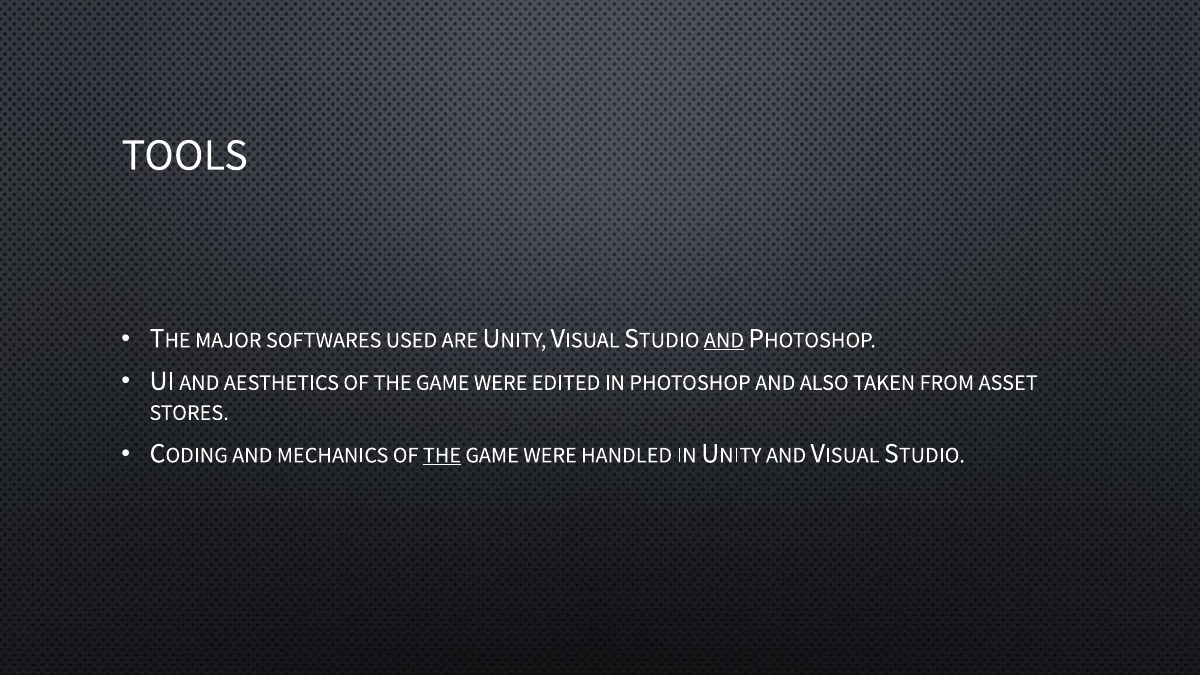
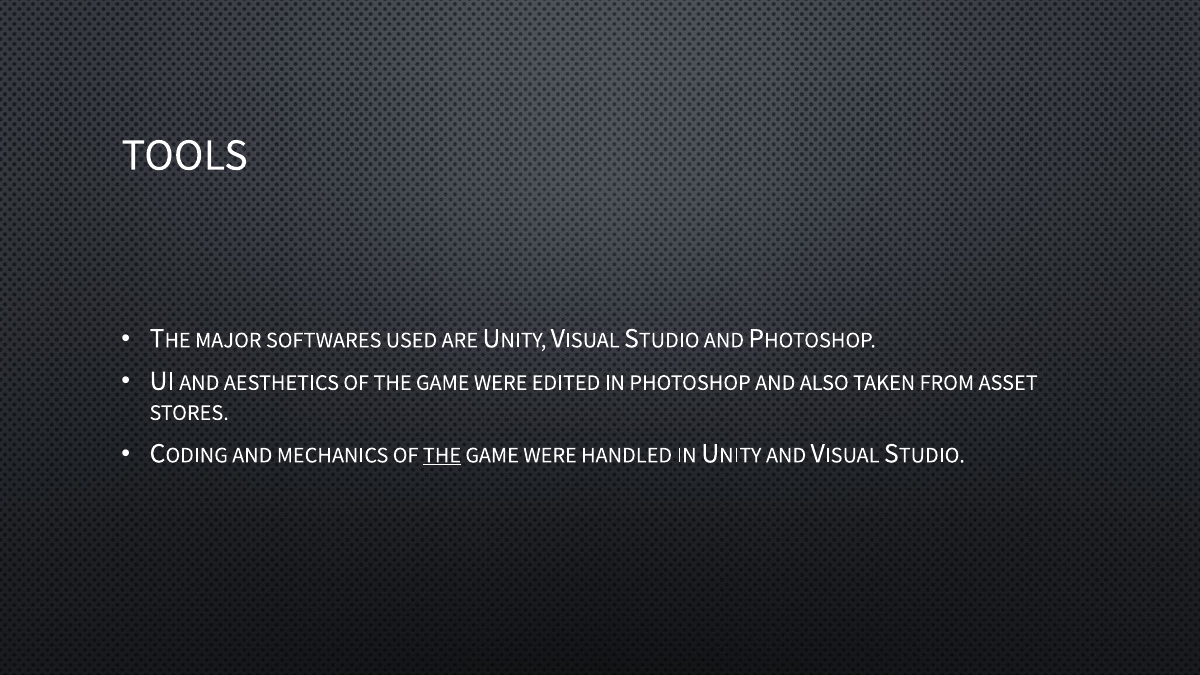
AND underline: present -> none (724, 341)
